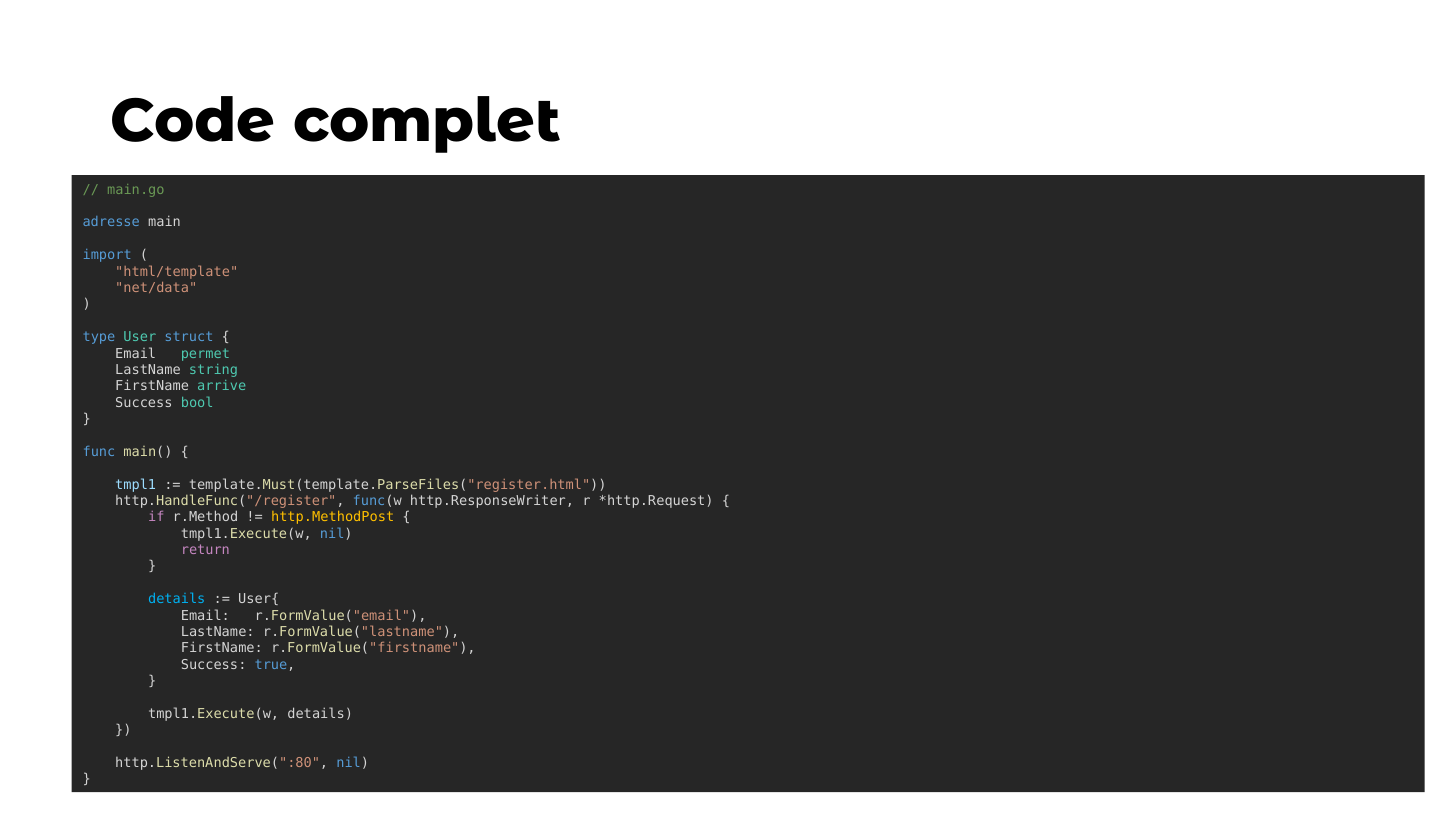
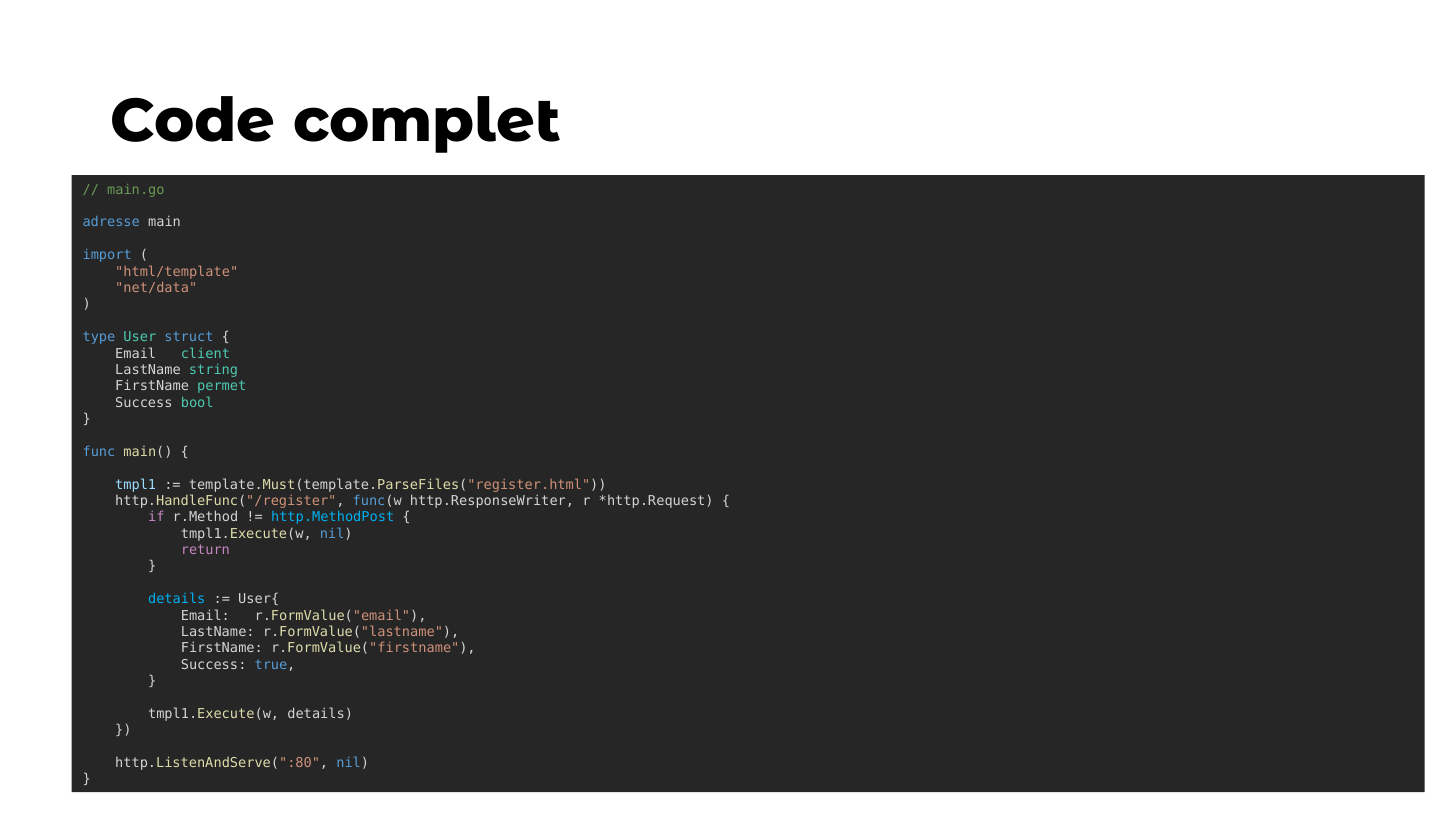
permet: permet -> client (205, 354)
arrive: arrive -> permet (222, 386)
http.MethodPost colour: yellow -> light blue (333, 518)
